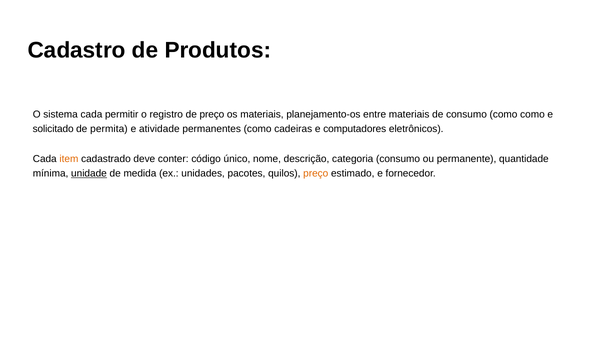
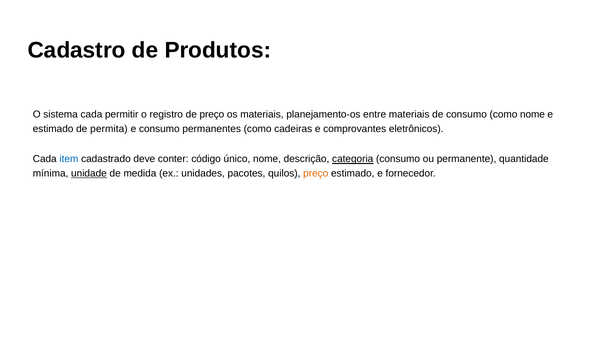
como como: como -> nome (533, 115)
solicitado: solicitado -> estimado (53, 129)
e atividade: atividade -> consumo (159, 129)
computadores: computadores -> comprovantes (355, 129)
item colour: orange -> blue (69, 159)
categoria underline: none -> present (353, 159)
